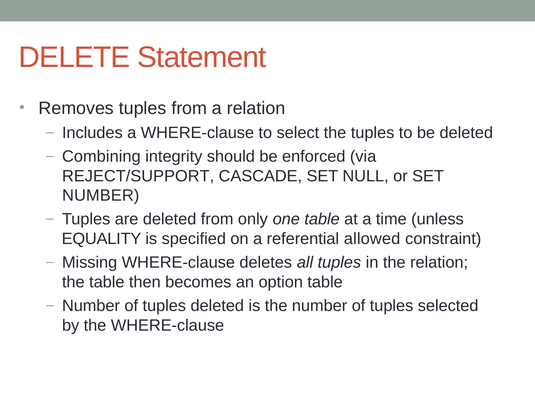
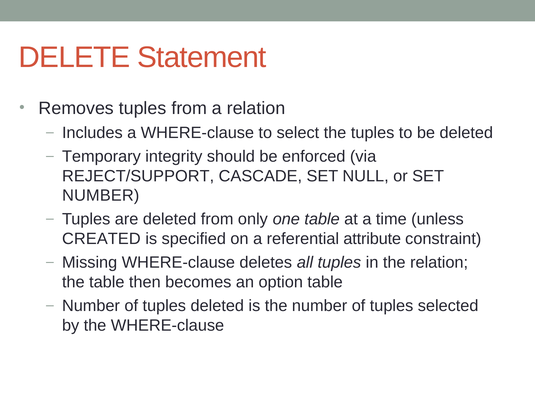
Combining: Combining -> Temporary (101, 156)
EQUALITY: EQUALITY -> CREATED (101, 239)
allowed: allowed -> attribute (372, 239)
